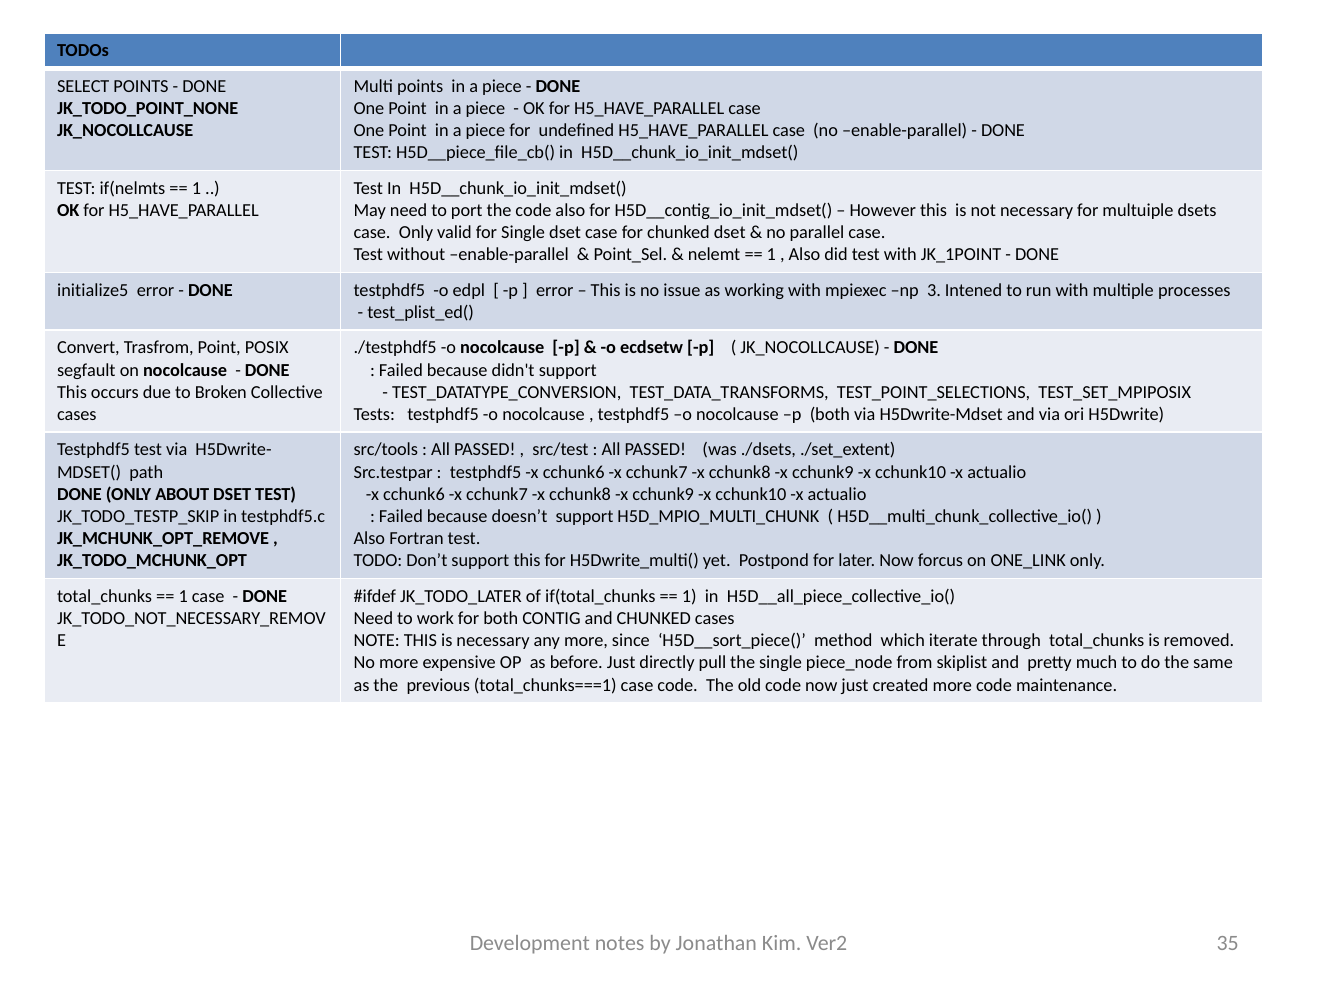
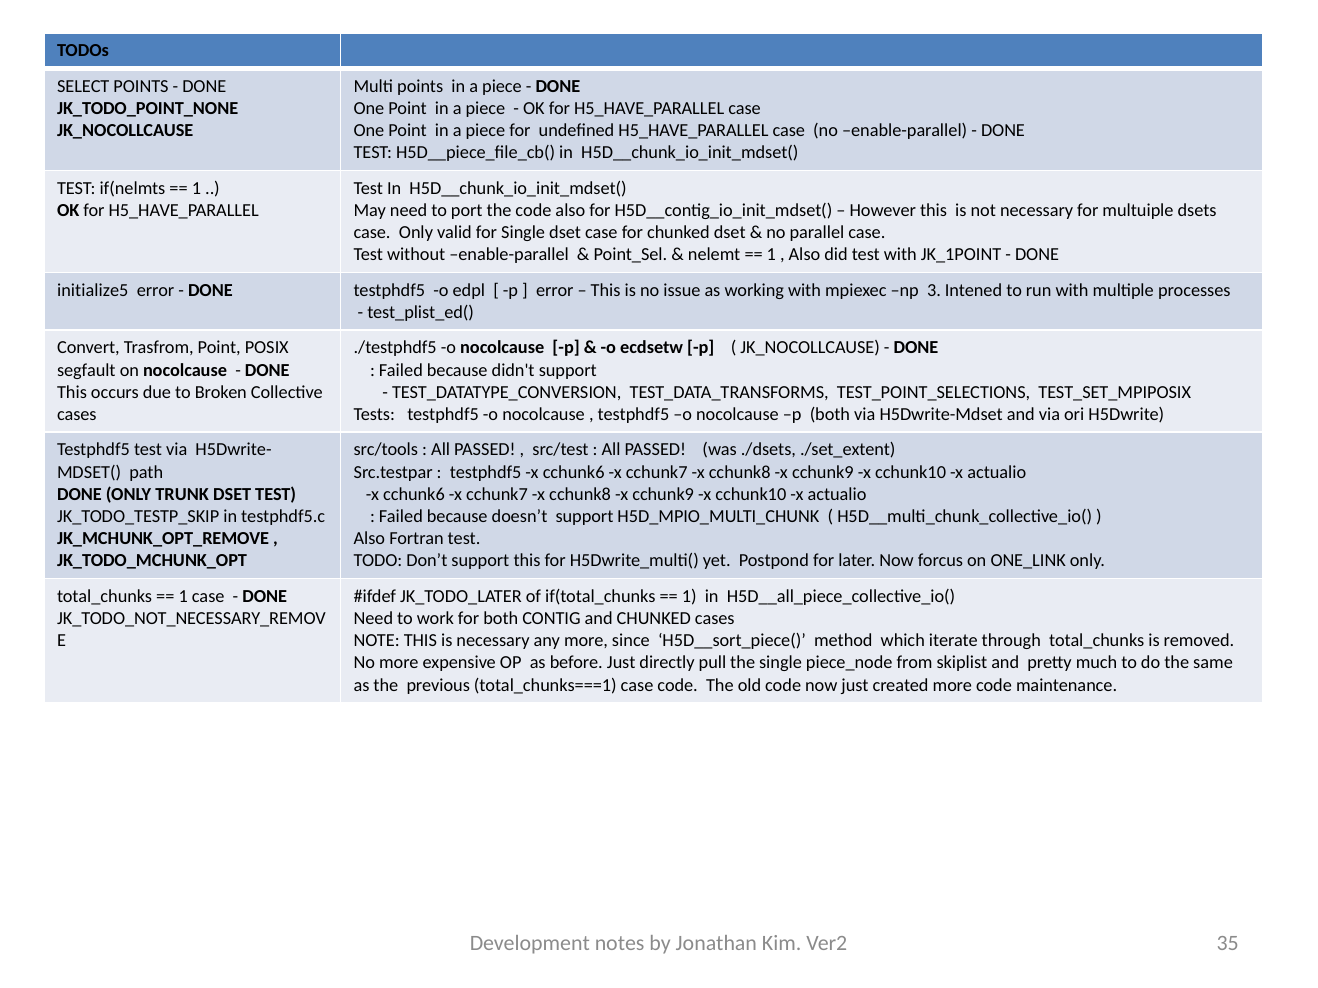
ABOUT: ABOUT -> TRUNK (182, 495)
